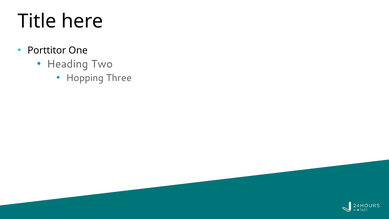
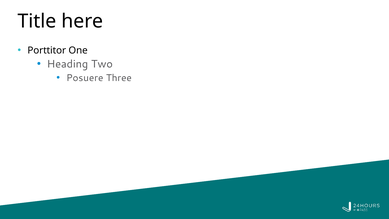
Hopping: Hopping -> Posuere (85, 78)
